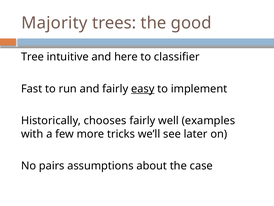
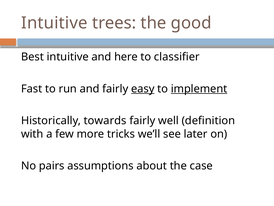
Majority: Majority -> Intuitive (54, 23)
Tree: Tree -> Best (32, 57)
implement underline: none -> present (199, 89)
chooses: chooses -> towards (105, 120)
examples: examples -> definition (208, 120)
